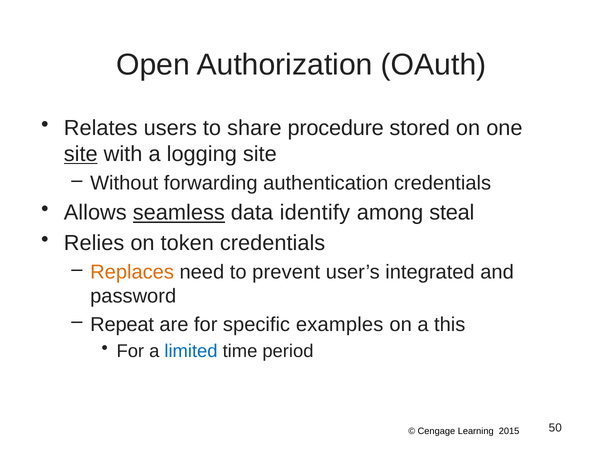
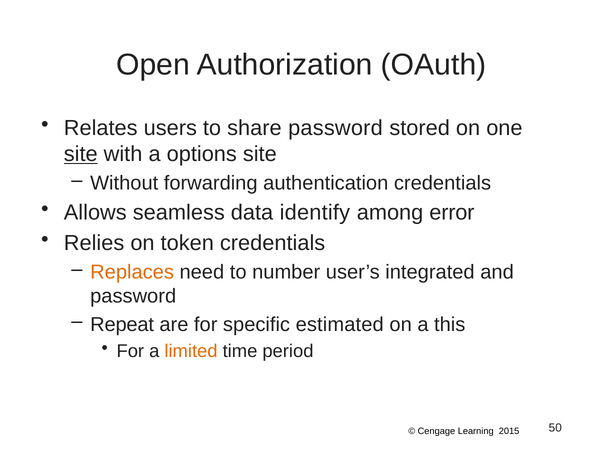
share procedure: procedure -> password (335, 128)
logging: logging -> options (202, 154)
seamless underline: present -> none (179, 213)
steal: steal -> error (452, 213)
prevent: prevent -> number (286, 272)
examples: examples -> estimated (340, 325)
limited colour: blue -> orange (191, 351)
